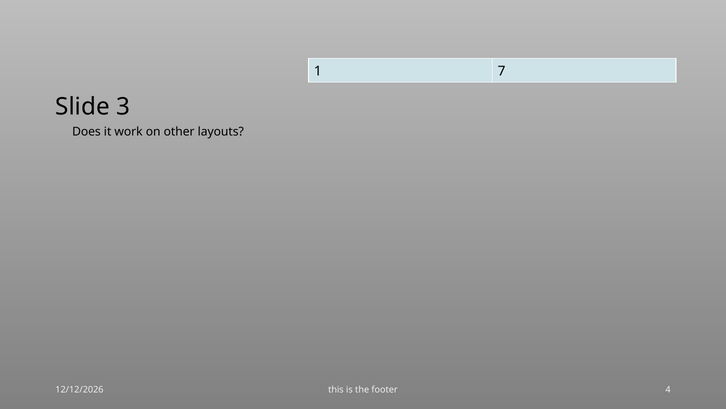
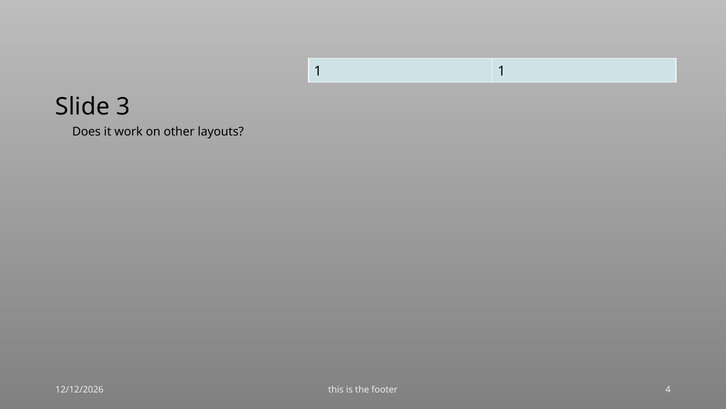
1 7: 7 -> 1 (502, 71)
